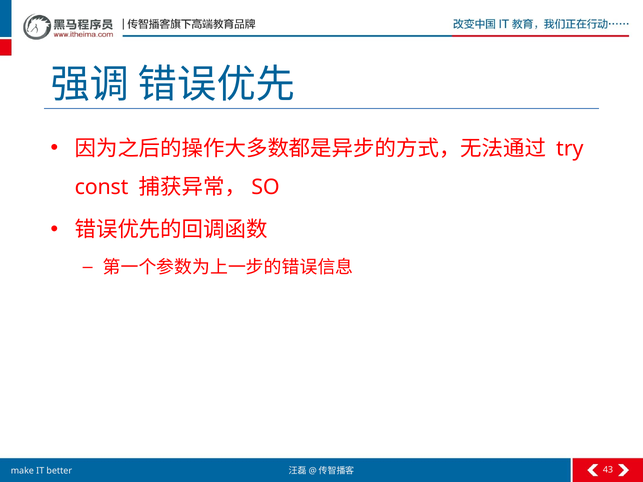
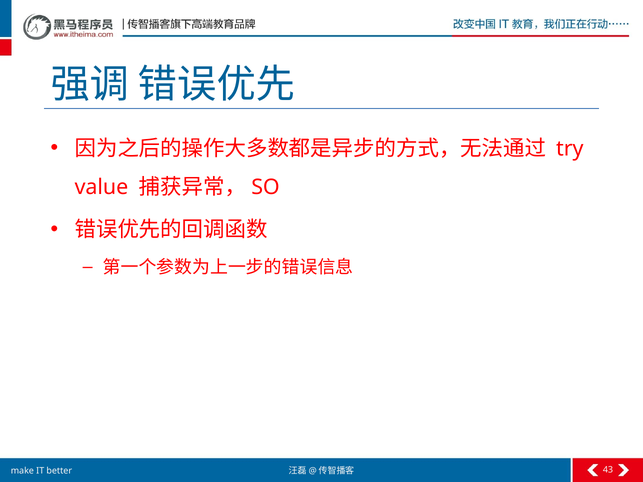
const: const -> value (101, 187)
